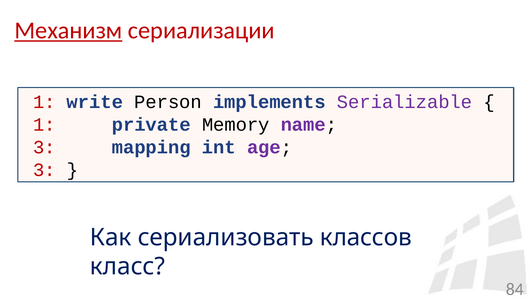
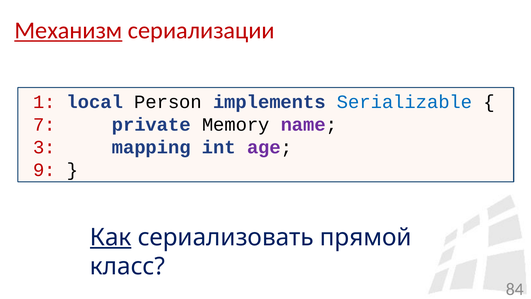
write: write -> local (95, 102)
Serializable colour: purple -> blue (405, 102)
1: 1 -> 7 (44, 125)
3: 3 -> 9 (44, 170)
Как underline: none -> present (111, 237)
классов: классов -> прямой (366, 237)
